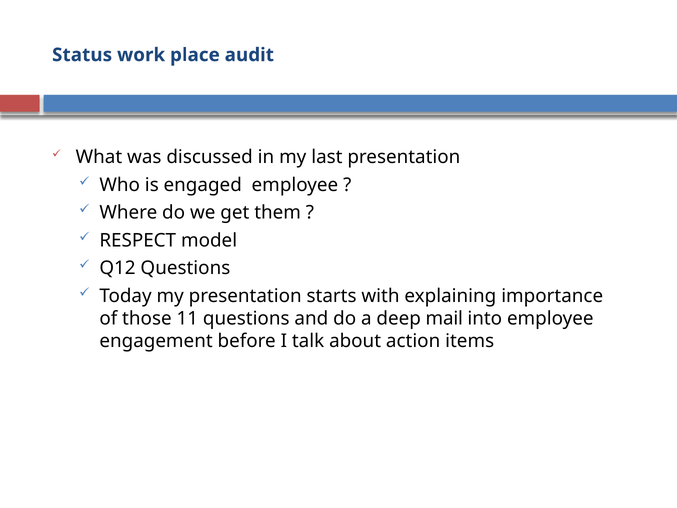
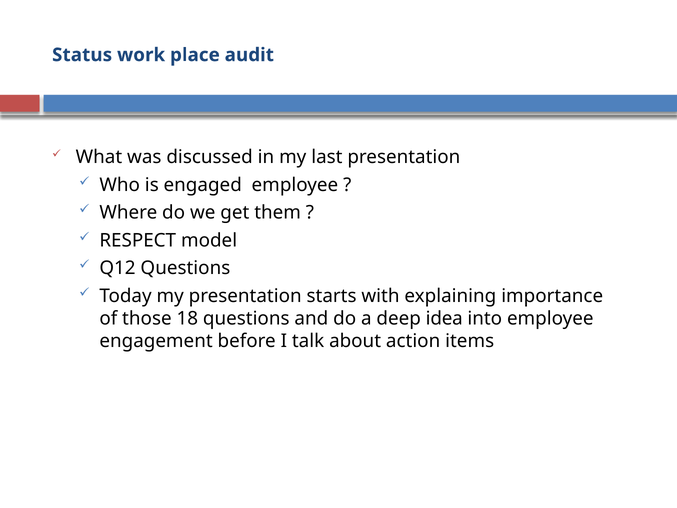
11: 11 -> 18 (187, 318)
mail: mail -> idea (444, 318)
